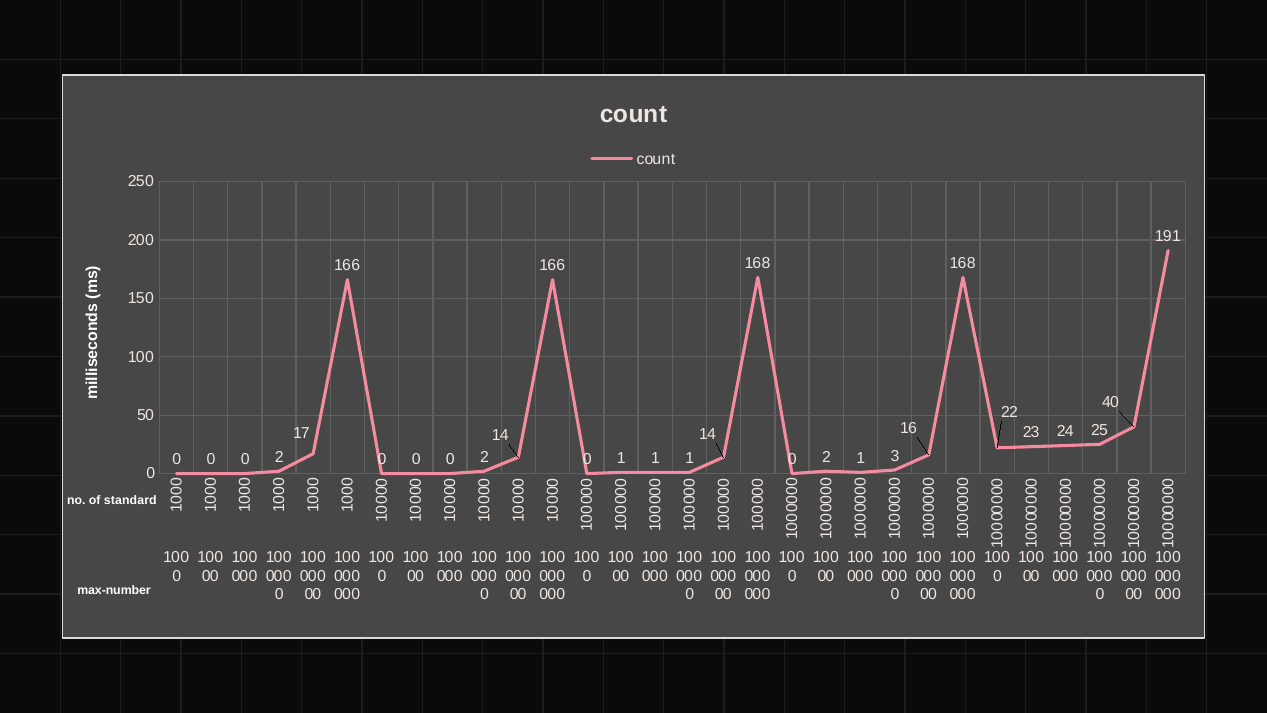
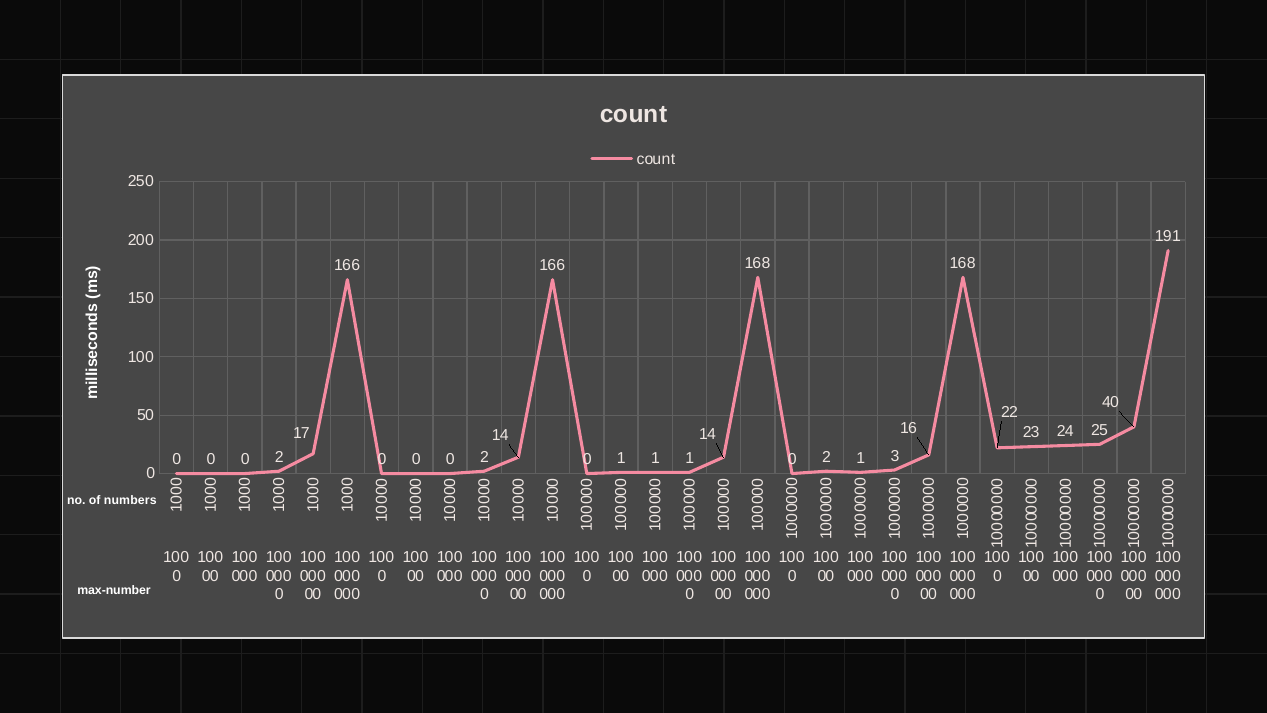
standard: standard -> numbers (130, 500)
